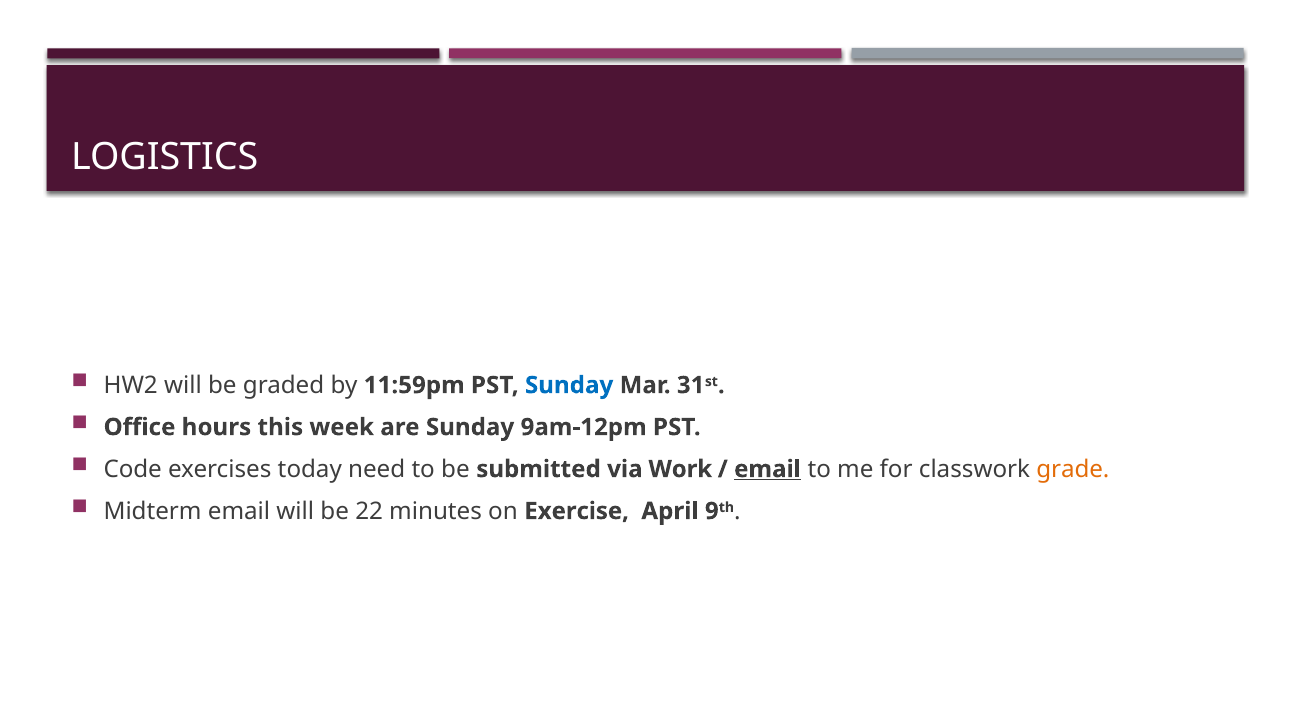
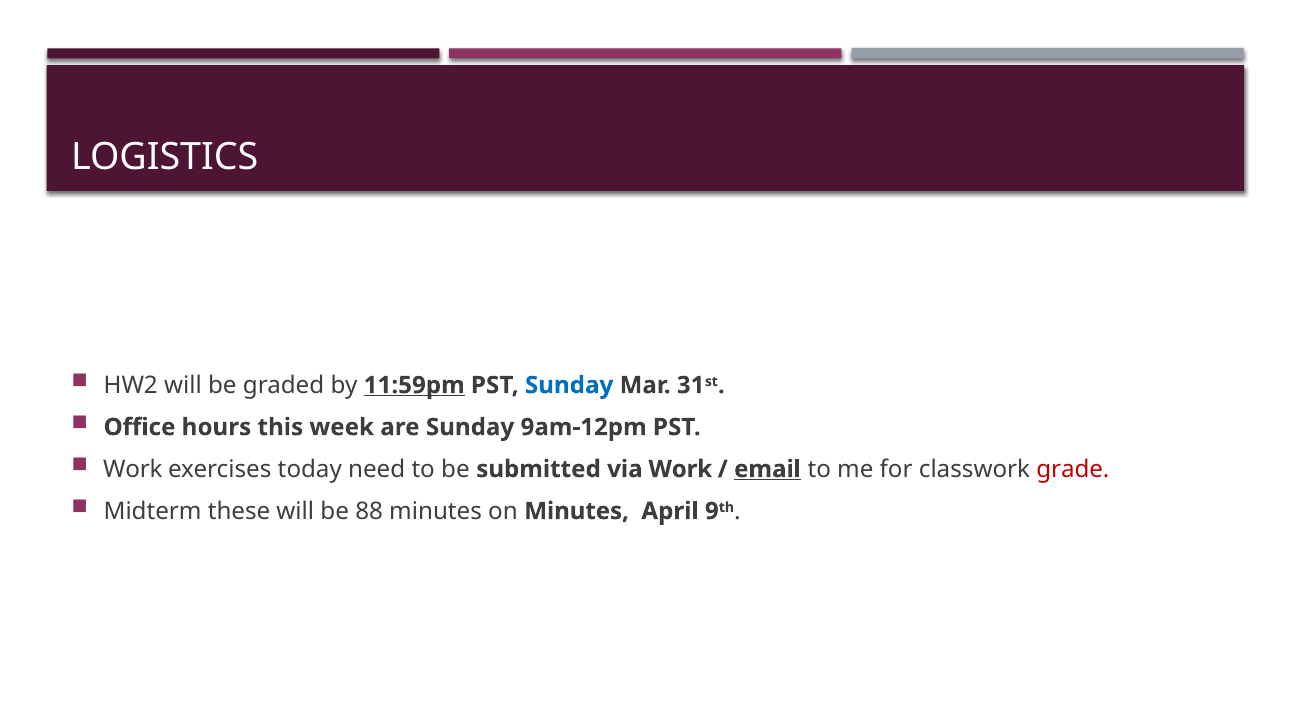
11:59pm underline: none -> present (414, 385)
Code: Code -> Work (133, 469)
grade colour: orange -> red (1073, 469)
Midterm email: email -> these (239, 511)
22: 22 -> 88 (369, 511)
on Exercise: Exercise -> Minutes (577, 511)
